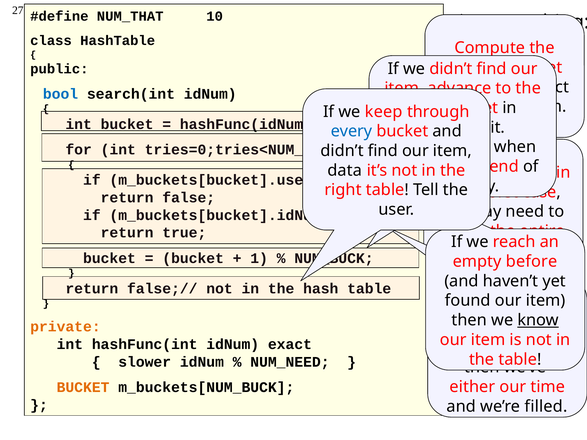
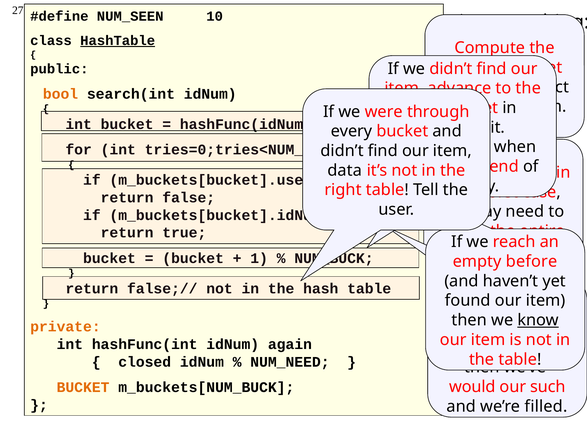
NUM_THAT: NUM_THAT -> NUM_SEEN (130, 16)
HashTable underline: none -> present (118, 41)
bool colour: blue -> orange (61, 94)
keep: keep -> were (384, 112)
every colour: blue -> black (352, 131)
exact: exact -> again (290, 344)
slower: slower -> closed (145, 362)
either: either -> would (472, 387)
time: time -> such (548, 387)
